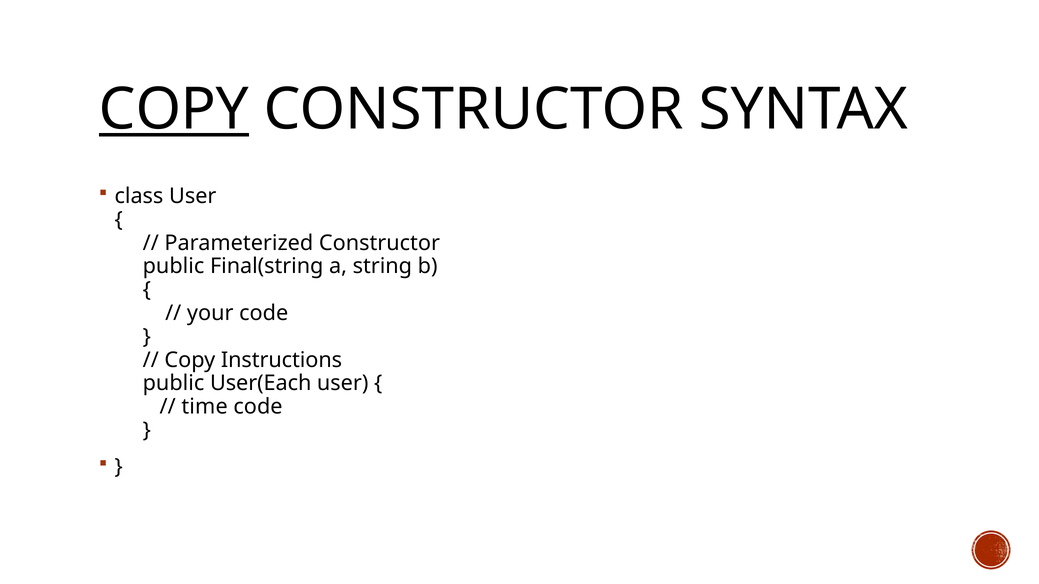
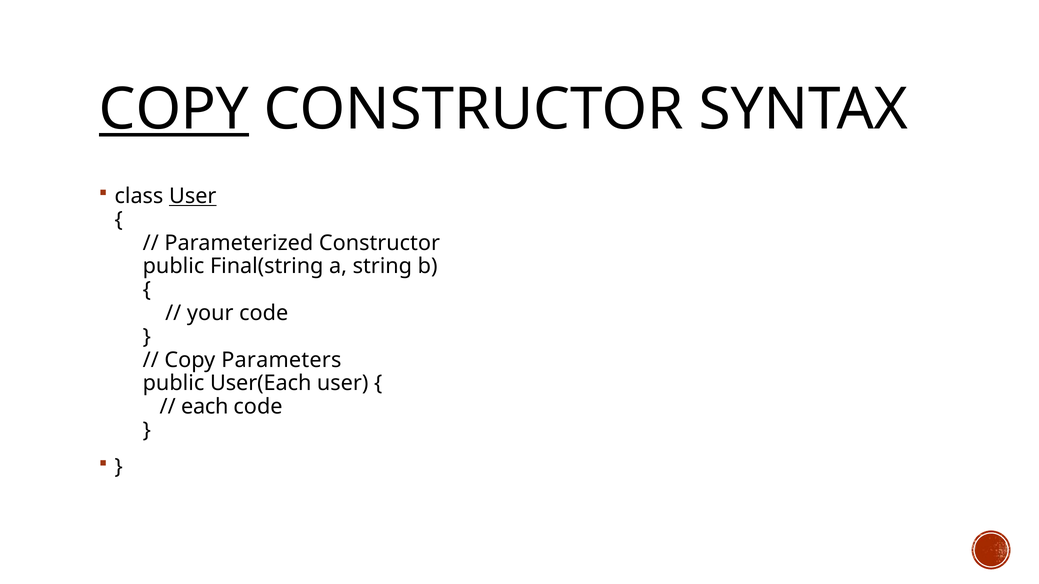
User underline: none -> present (193, 196)
Instructions: Instructions -> Parameters (281, 360)
time: time -> each (205, 407)
